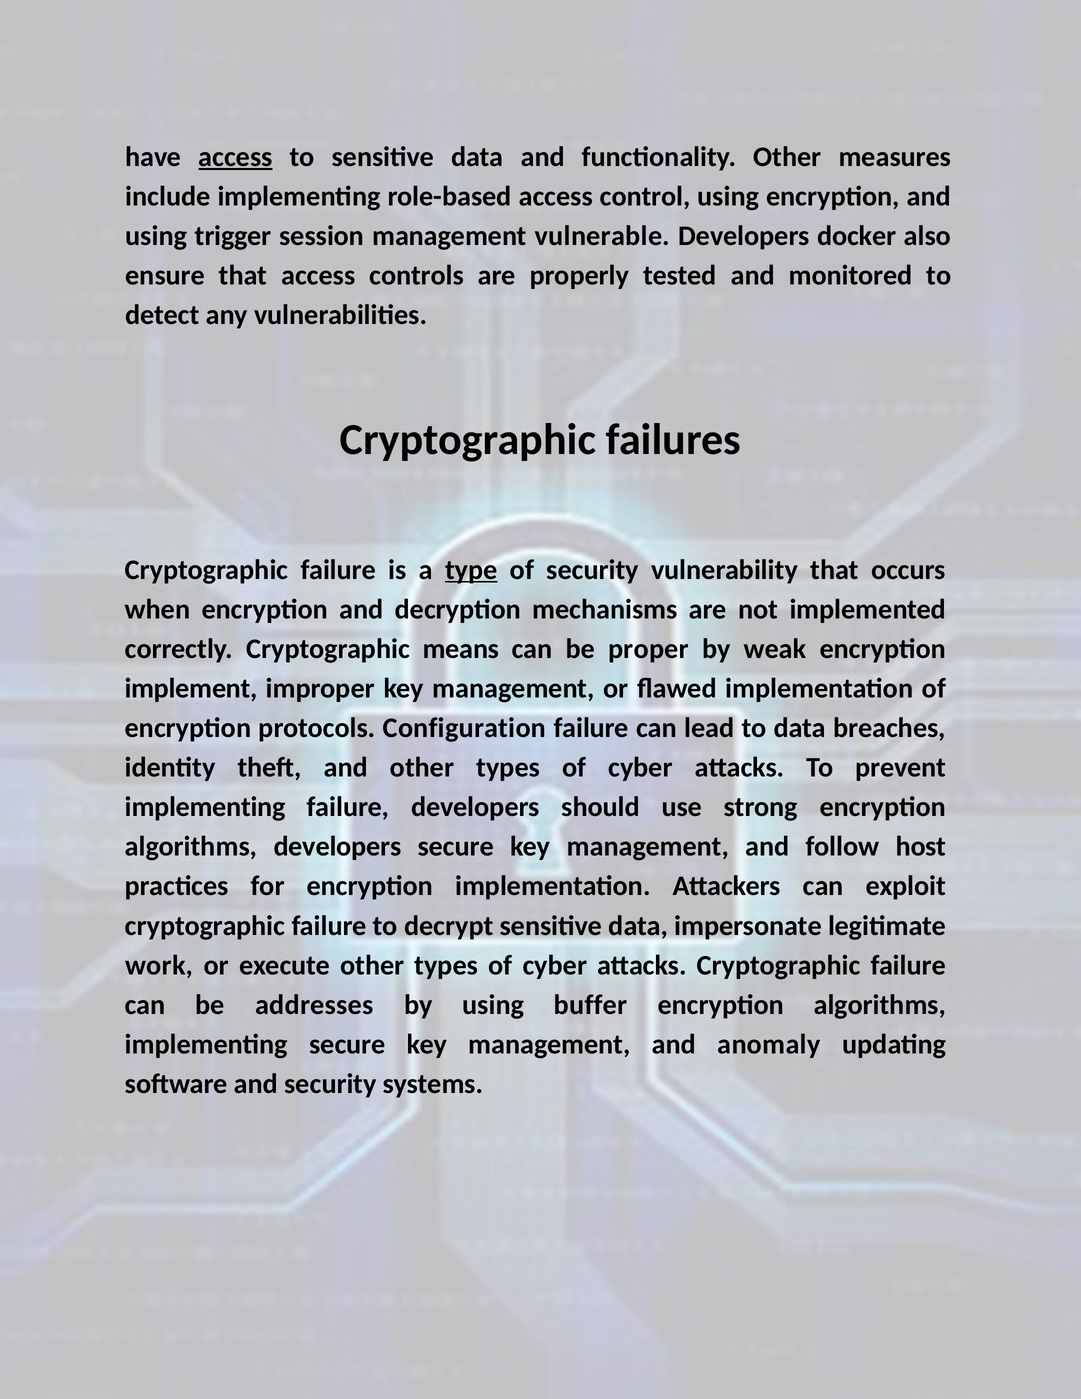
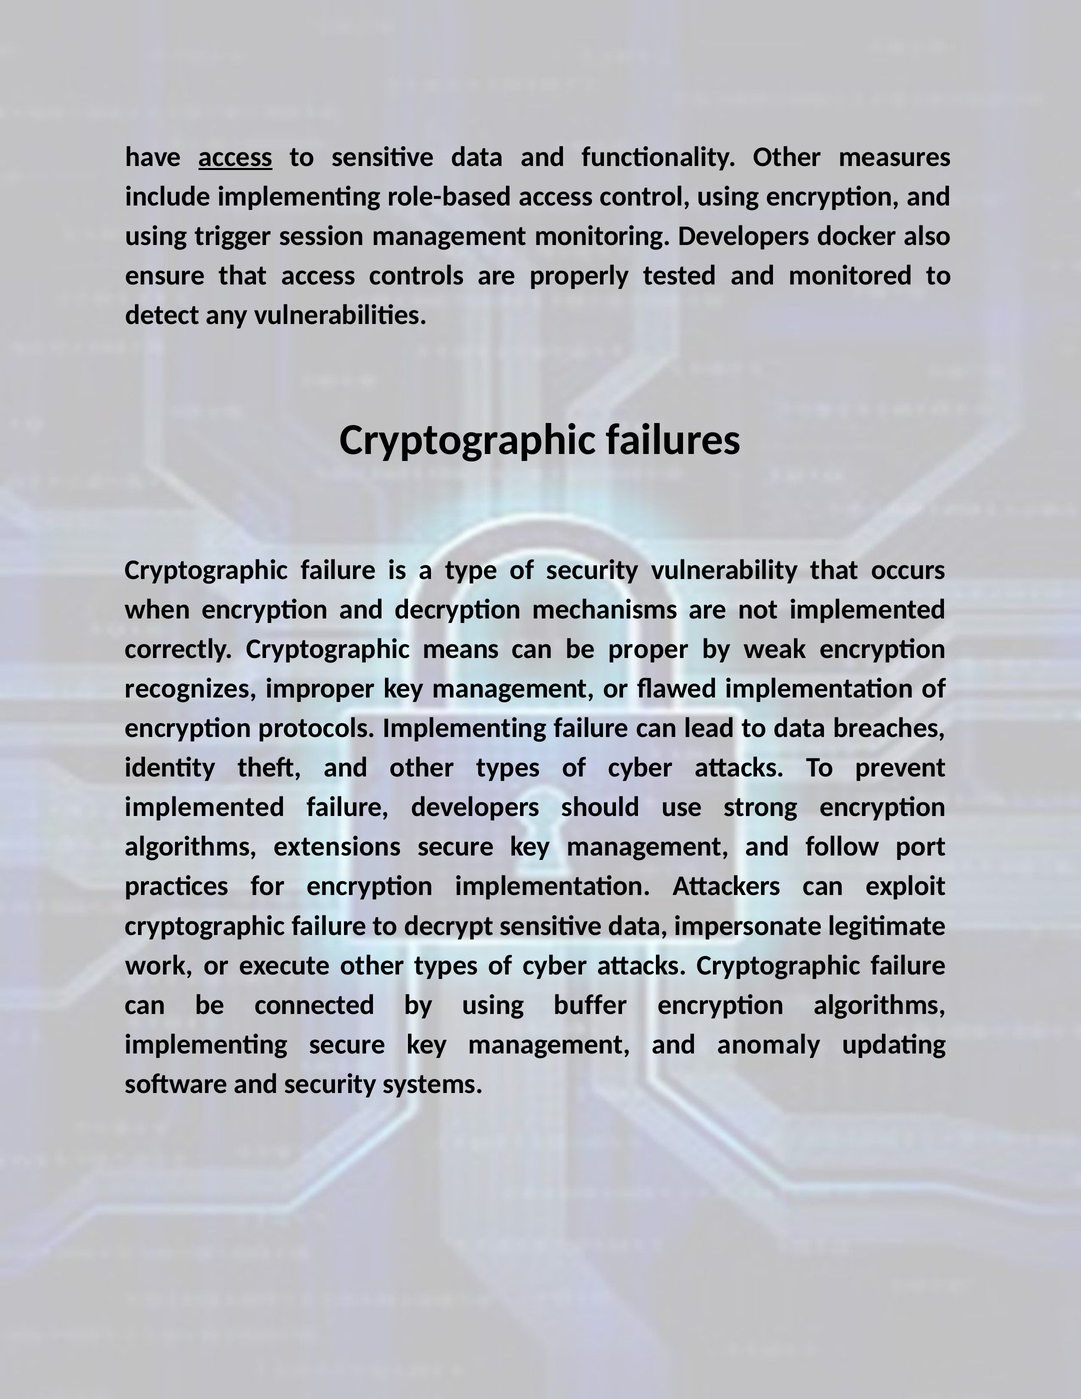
vulnerable: vulnerable -> monitoring (603, 236)
type underline: present -> none (471, 570)
implement: implement -> recognizes (191, 688)
protocols Configuration: Configuration -> Implementing (465, 728)
implementing: implementing -> implemented (205, 807)
algorithms developers: developers -> extensions (337, 847)
host: host -> port (921, 847)
addresses: addresses -> connected (315, 1005)
